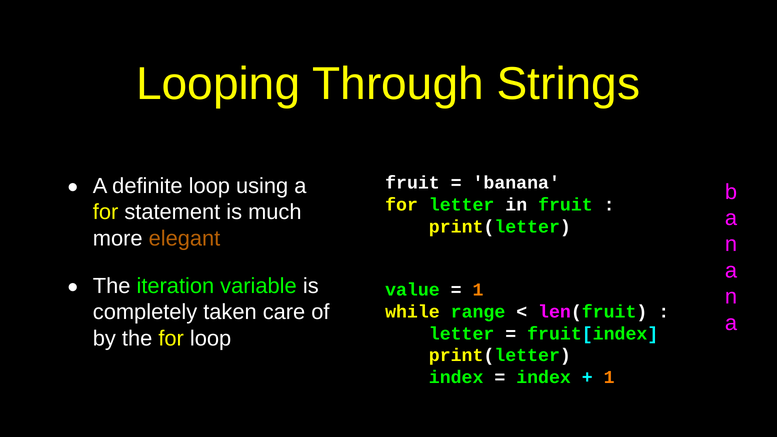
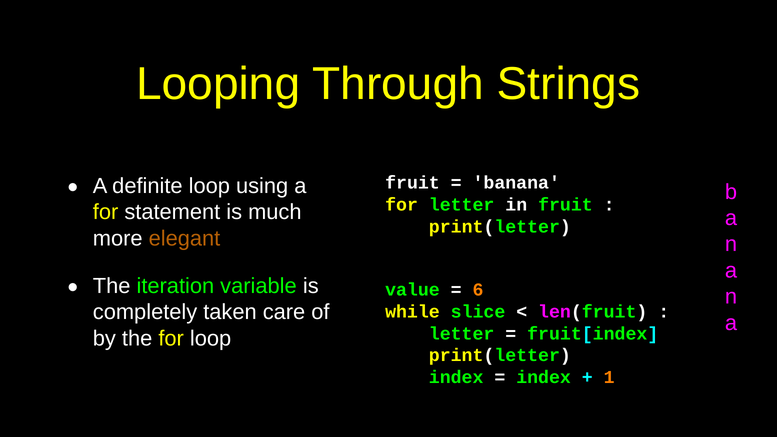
1: 1 -> 6 (478, 290)
range: range -> slice (478, 312)
